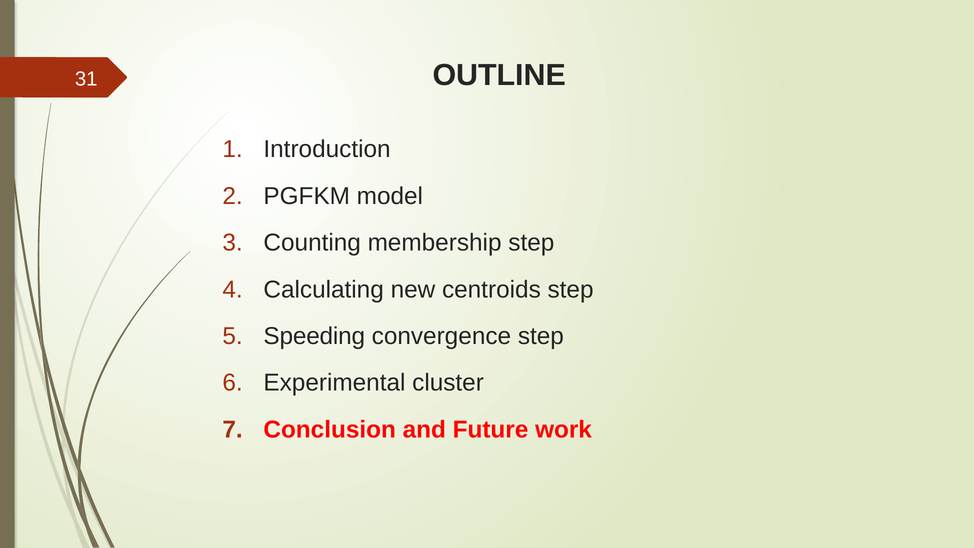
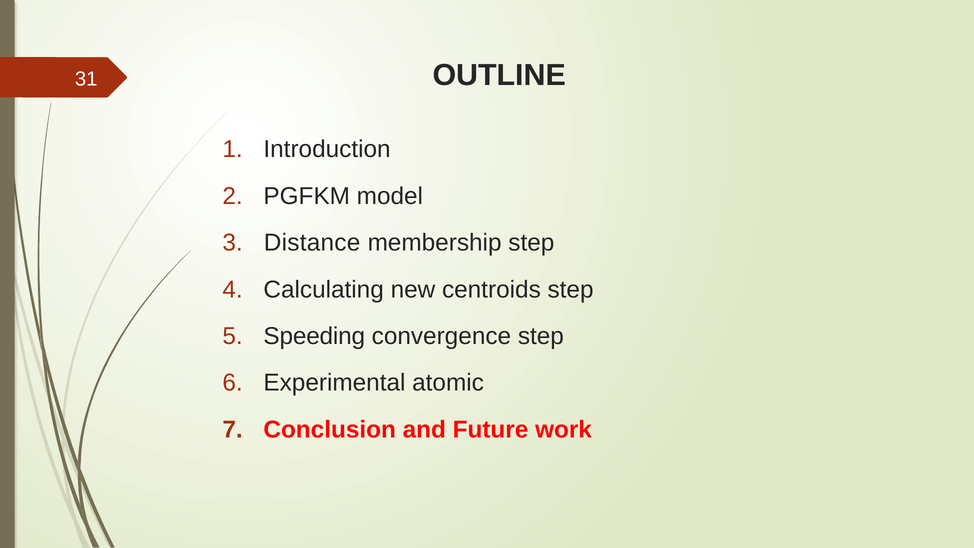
Counting: Counting -> Distance (312, 243)
cluster: cluster -> atomic (448, 383)
